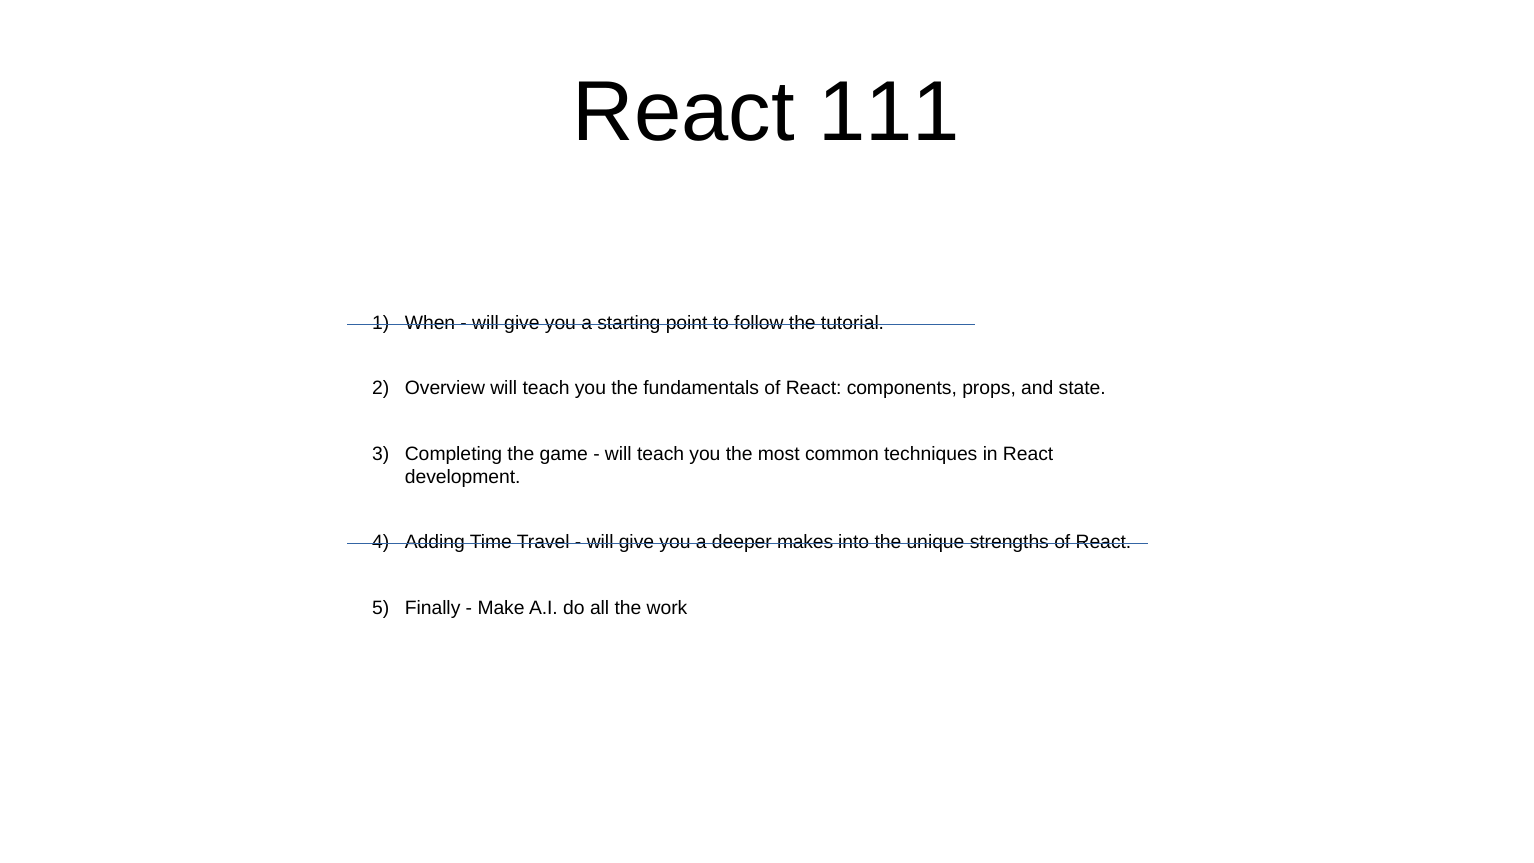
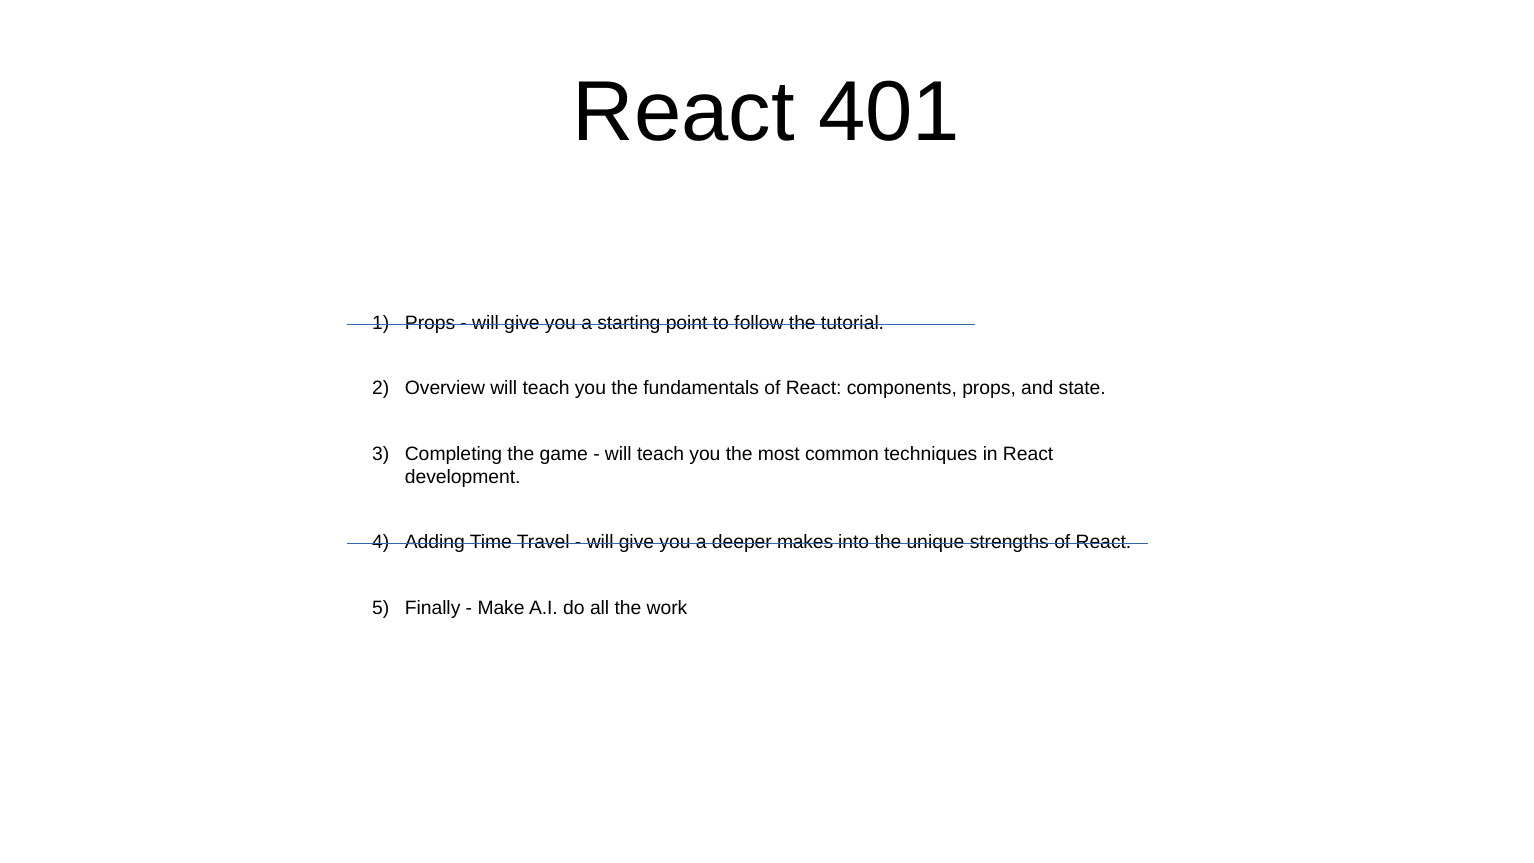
111: 111 -> 401 (889, 112)
When: When -> Props (430, 323)
